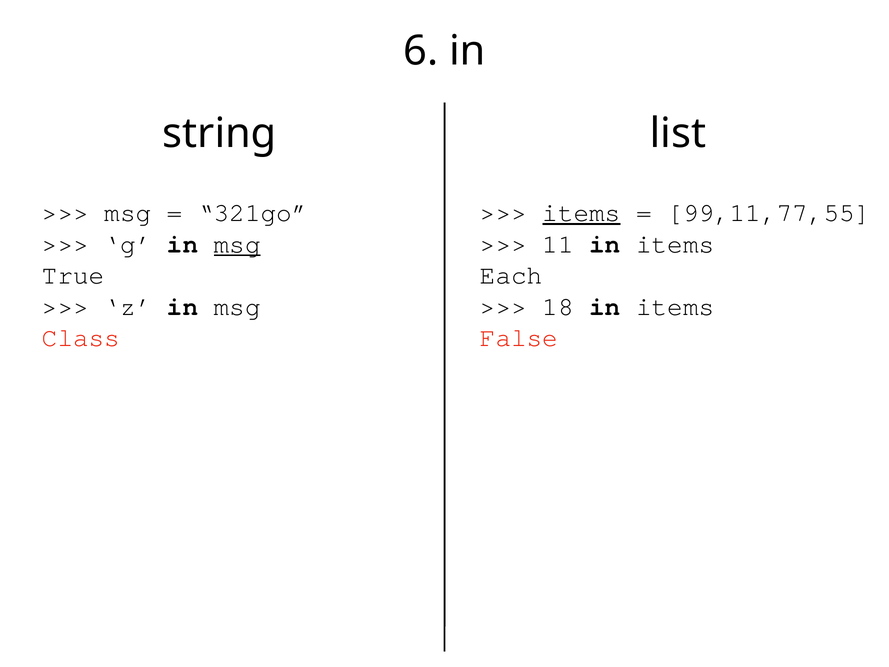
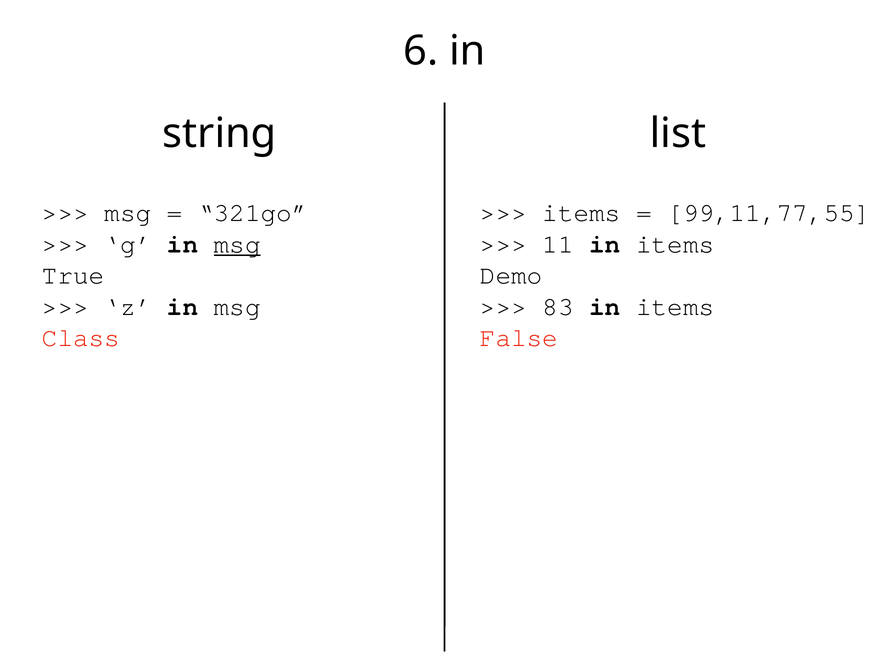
items underline: present -> none (581, 213)
Each: Each -> Demo (511, 275)
18: 18 -> 83 (558, 307)
